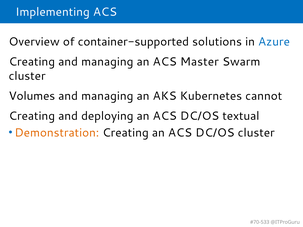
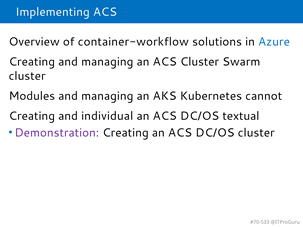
container-supported: container-supported -> container-workflow (133, 42)
ACS Master: Master -> Cluster (200, 62)
Volumes: Volumes -> Modules (32, 96)
deploying: deploying -> individual (107, 116)
Demonstration colour: orange -> purple (57, 133)
